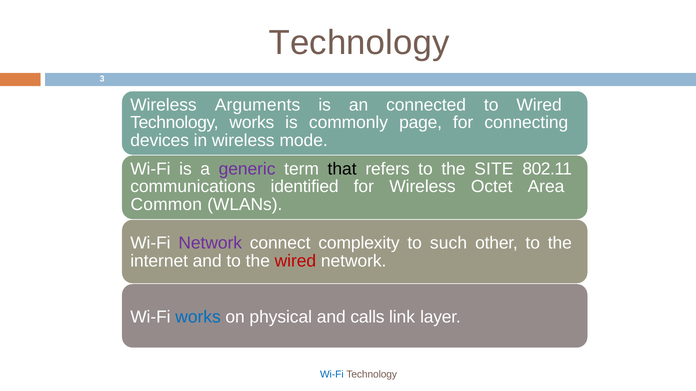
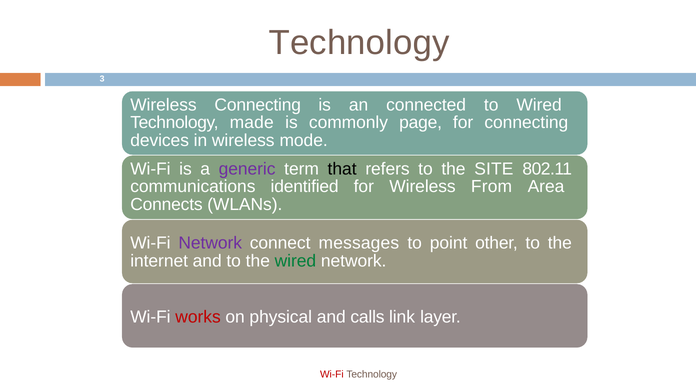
Wireless Arguments: Arguments -> Connecting (258, 105)
Technology works: works -> made (252, 123)
Octet: Octet -> From (492, 187)
Common: Common -> Connects (166, 205)
complexity: complexity -> messages (359, 243)
such: such -> point (449, 243)
wired colour: red -> green (295, 261)
works colour: blue -> red (198, 318)
Wi-Fi colour: blue -> red (332, 375)
